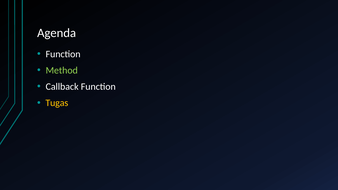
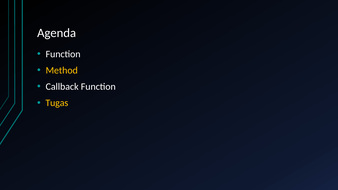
Method colour: light green -> yellow (62, 70)
